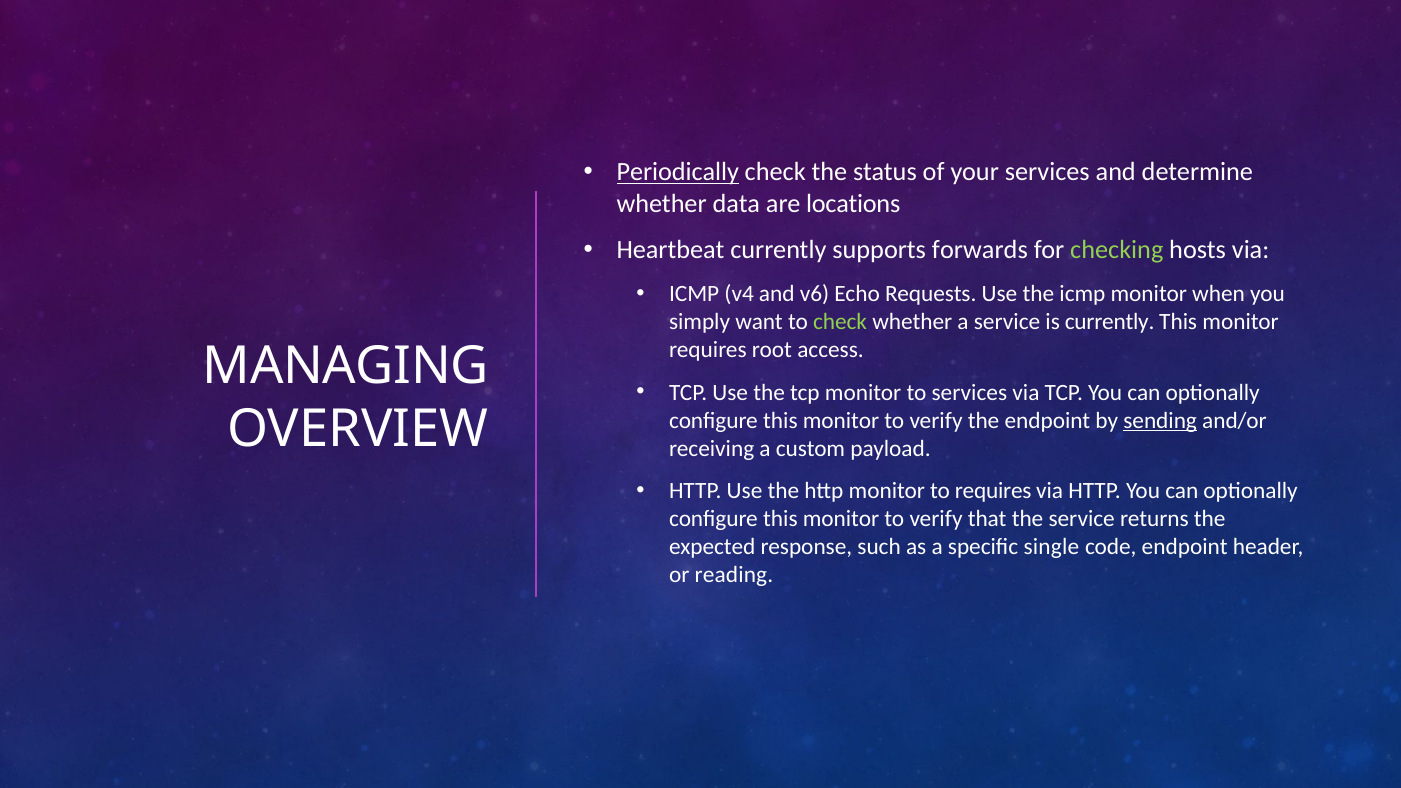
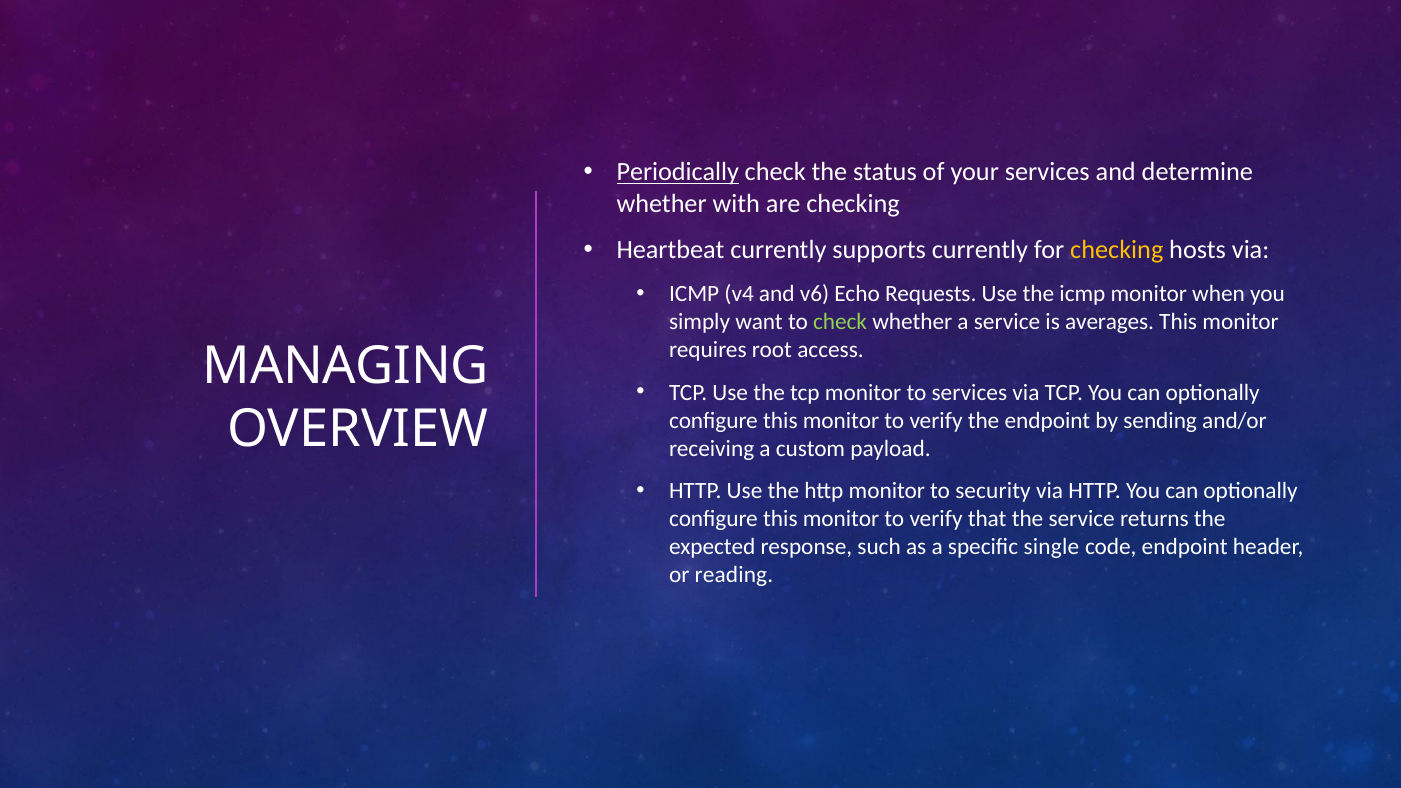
data: data -> with (736, 204)
are locations: locations -> checking (853, 204)
supports forwards: forwards -> currently (980, 250)
checking colour: light green -> yellow (1117, 250)
is currently: currently -> averages (1110, 322)
sending underline: present -> none (1160, 420)
to requires: requires -> security (993, 491)
